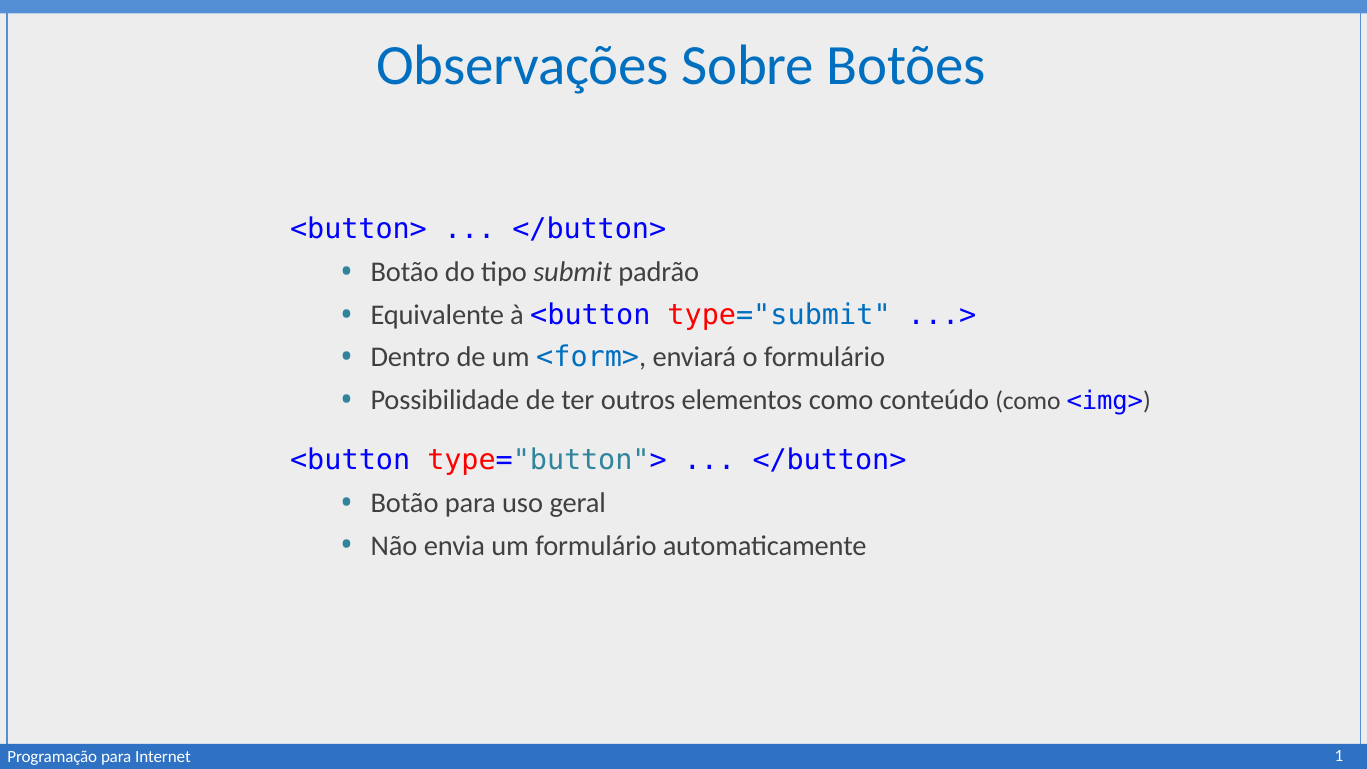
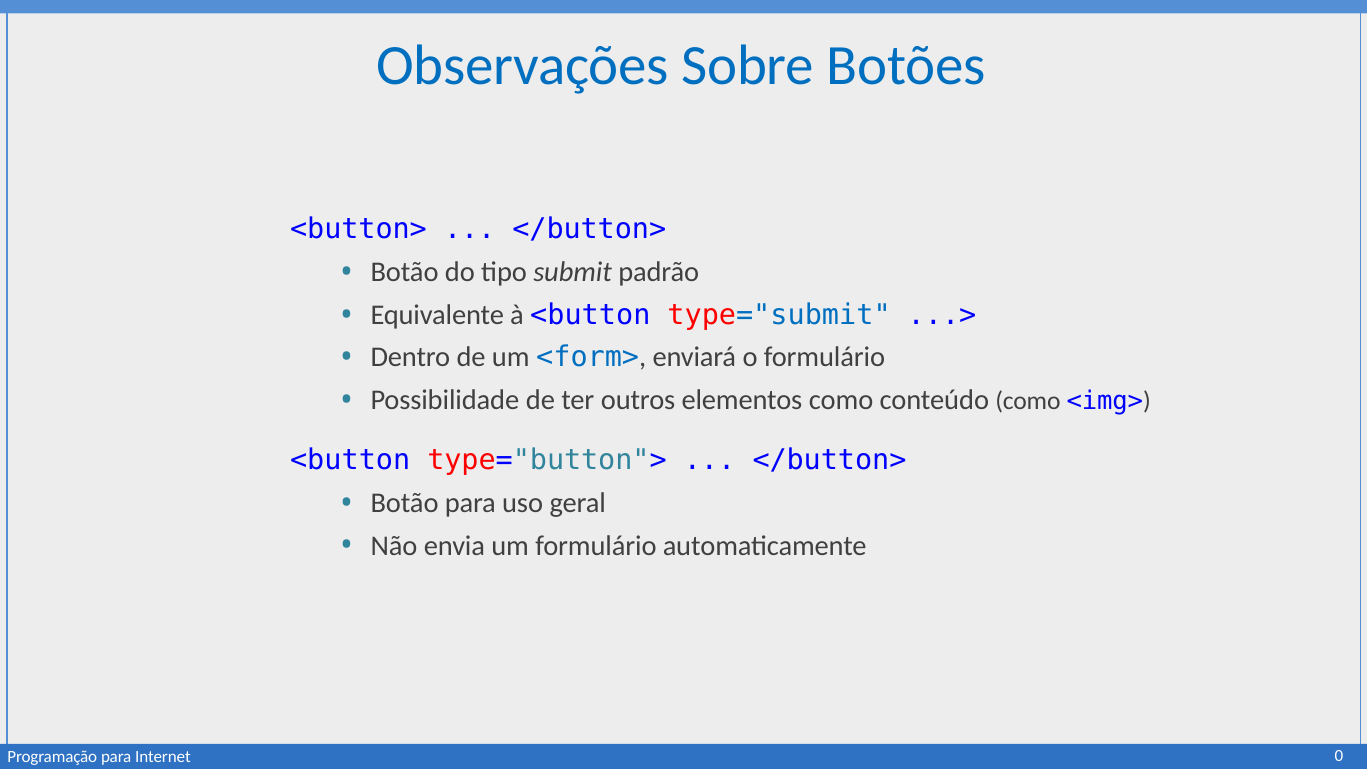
1: 1 -> 0 (1339, 756)
